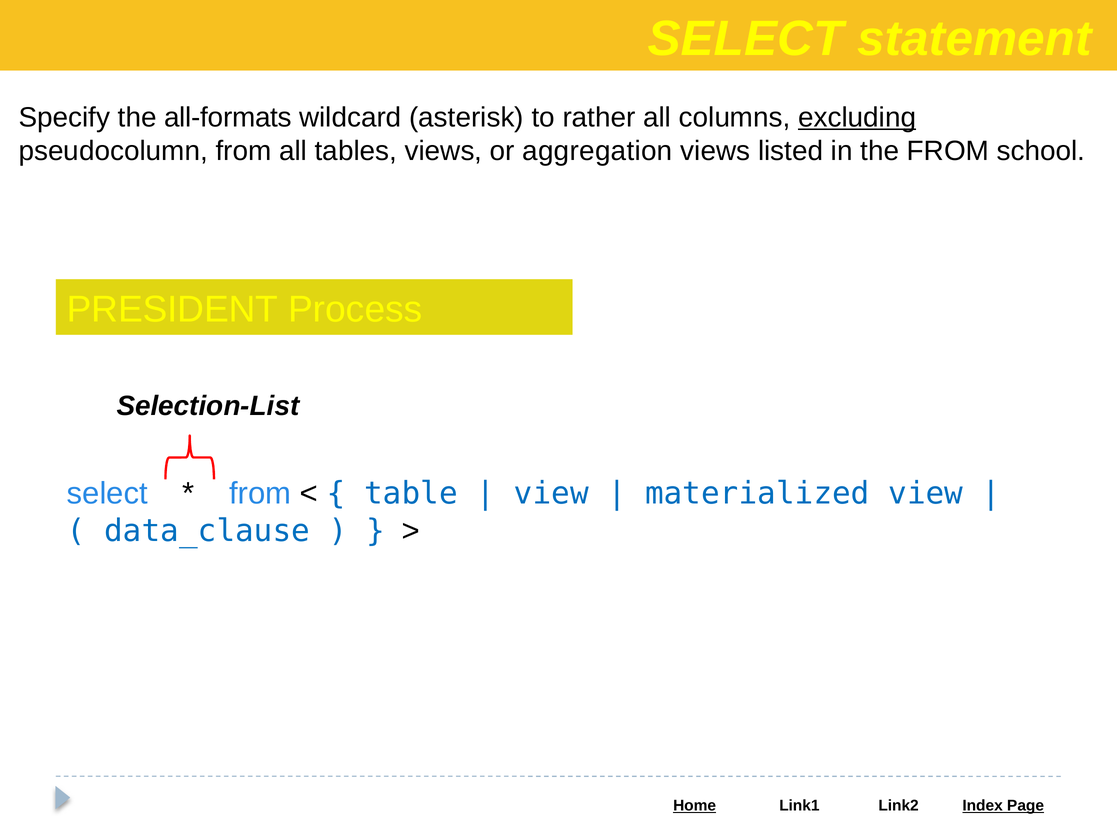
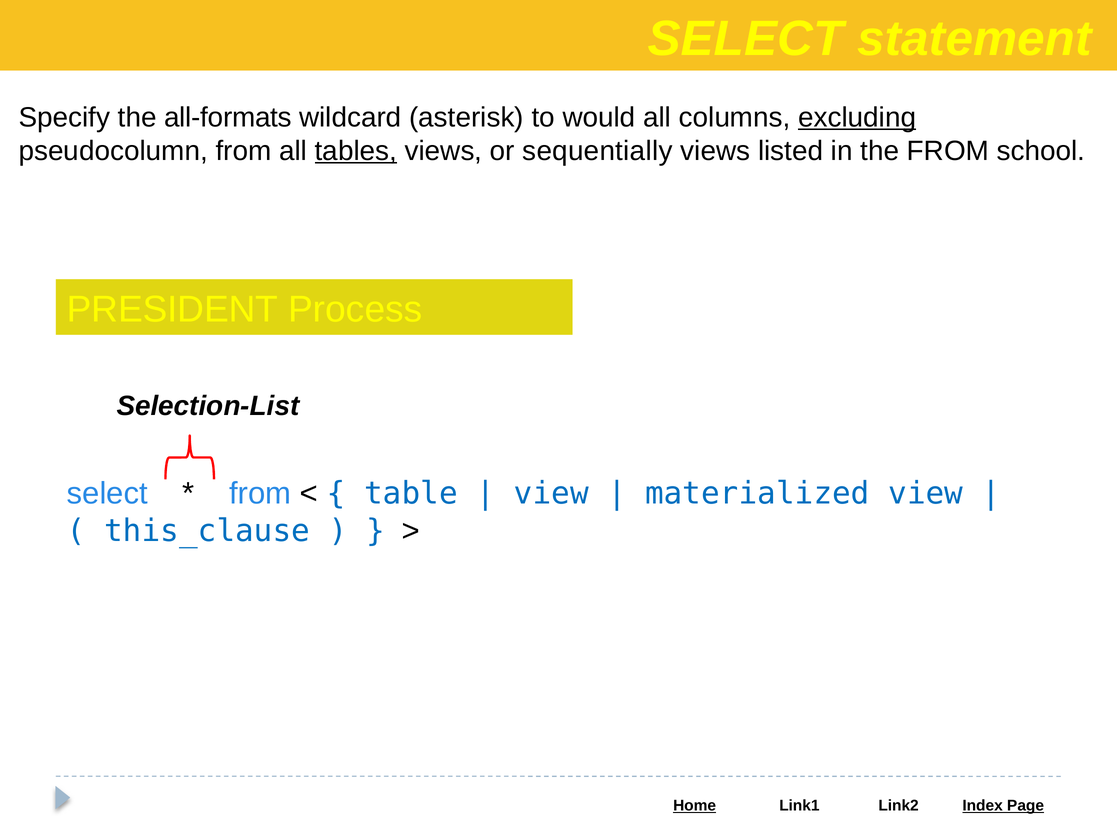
rather: rather -> would (599, 117)
tables underline: none -> present (356, 151)
aggregation: aggregation -> sequentially (597, 151)
data_clause: data_clause -> this_clause (207, 531)
